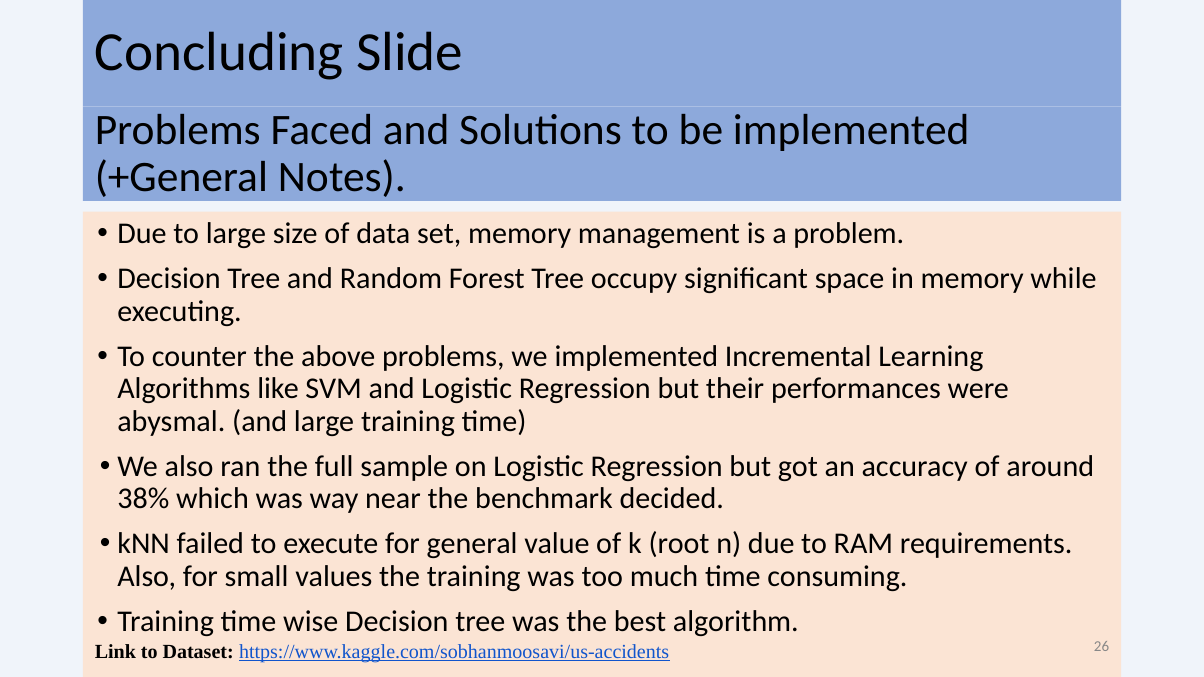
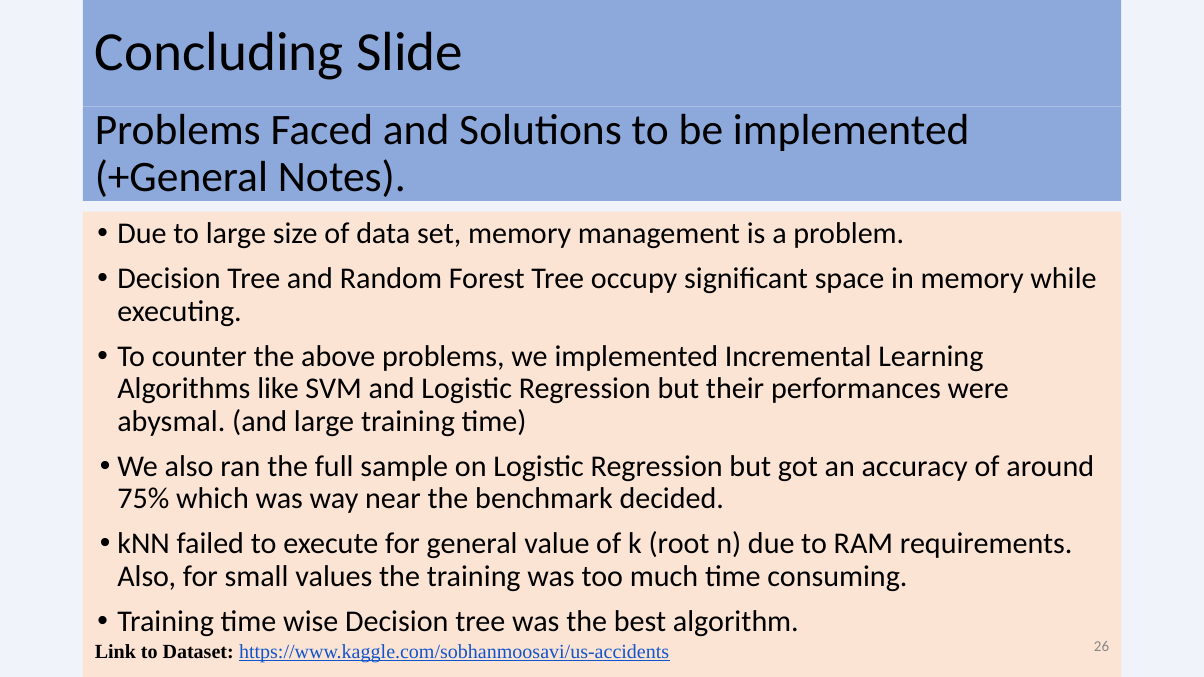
38%: 38% -> 75% (143, 499)
